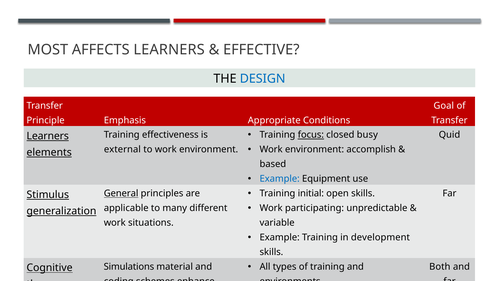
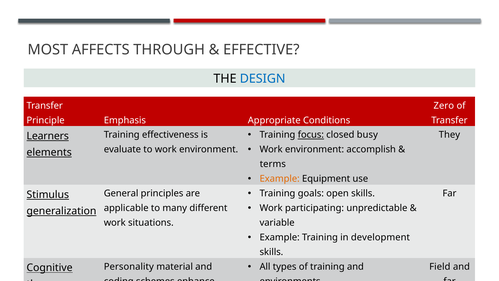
AFFECTS LEARNERS: LEARNERS -> THROUGH (169, 50)
Goal: Goal -> Zero (444, 105)
Quid: Quid -> They (449, 135)
external: external -> evaluate (122, 149)
based: based -> terms (273, 164)
Example colour: blue -> orange (280, 179)
initial: initial -> goals (311, 193)
General underline: present -> none (121, 193)
Simulations: Simulations -> Personality (129, 266)
Both: Both -> Field (440, 266)
